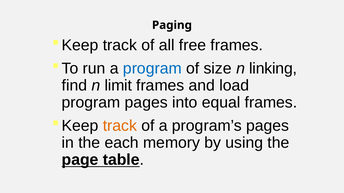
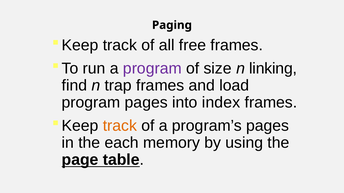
program colour: blue -> purple (152, 69)
limit: limit -> trap (118, 86)
equal: equal -> index (221, 103)
